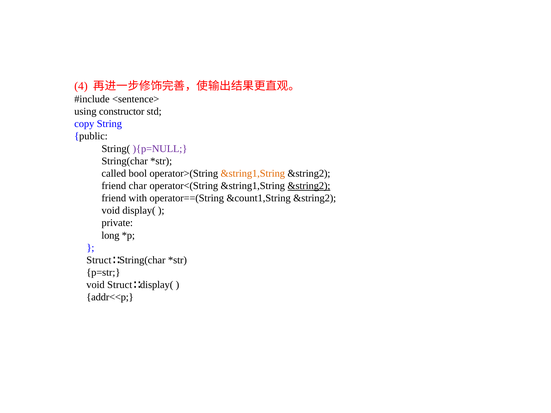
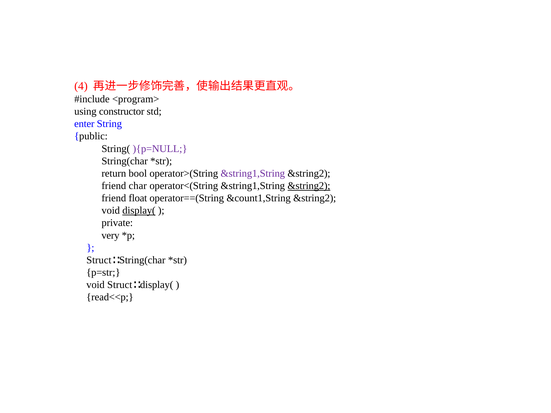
<sentence>: <sentence> -> <program> (136, 99)
copy: copy -> enter (84, 124)
called: called -> return (114, 173)
&string1,String colour: orange -> purple (253, 173)
with: with -> float (138, 198)
display( underline: none -> present (139, 211)
long: long -> very (110, 235)
addr<<p: addr<<p -> read<<p (110, 297)
